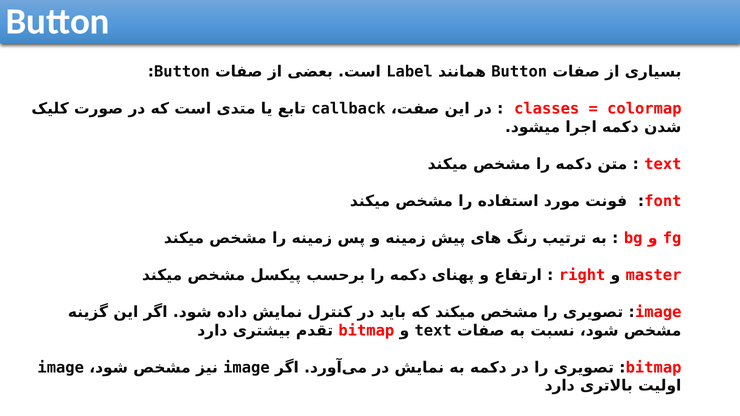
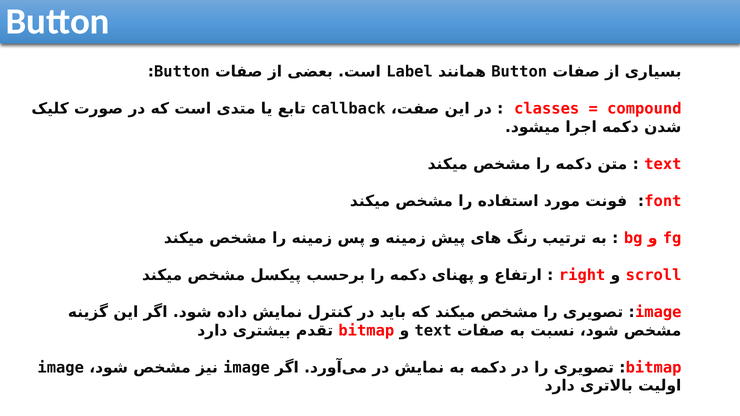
colormap: colormap -> compound (644, 109)
master: master -> scroll (654, 275)
